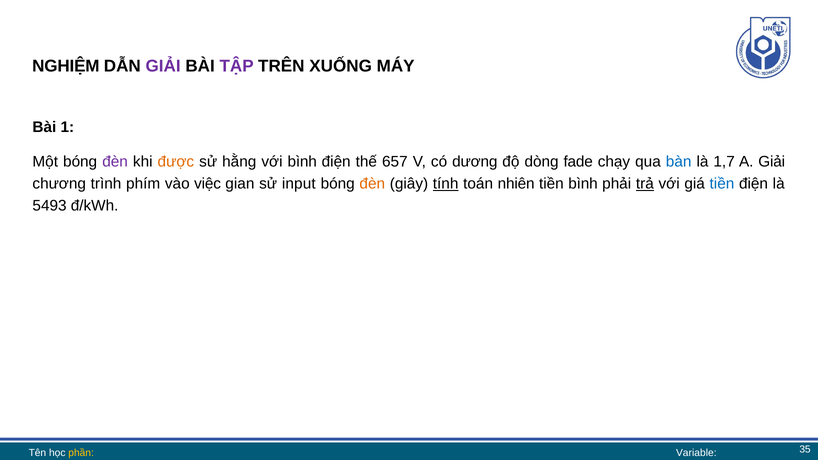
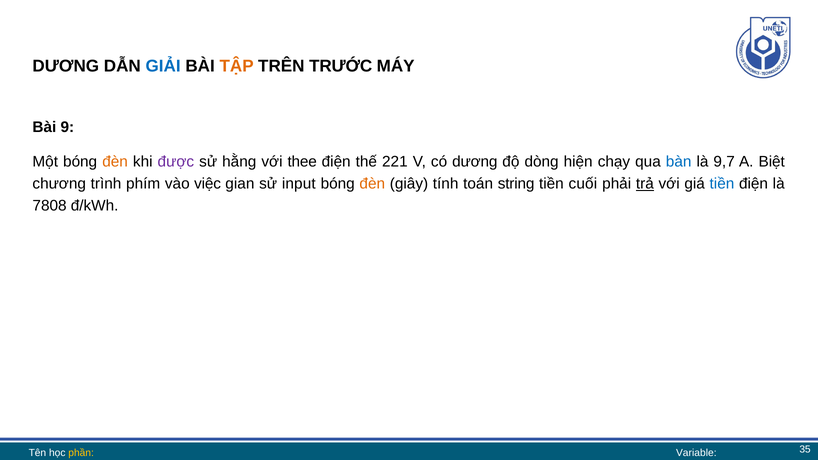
NGHIỆM: NGHIỆM -> DƯƠNG (66, 66)
GIẢI colour: purple -> blue (163, 66)
TẬP colour: purple -> orange (237, 66)
XUỐNG: XUỐNG -> TRƯỚC (341, 66)
1: 1 -> 9 (67, 127)
đèn colour: purple -> orange (115, 162)
được colour: orange -> purple (176, 162)
với bình: bình -> thee (302, 162)
657: 657 -> 221 (395, 162)
fade: fade -> hiện (578, 162)
1,7: 1,7 -> 9,7 (724, 162)
A Giải: Giải -> Biệt (772, 162)
tính underline: present -> none (446, 184)
nhiên: nhiên -> string (516, 184)
tiền bình: bình -> cuối (583, 184)
5493: 5493 -> 7808 (50, 206)
